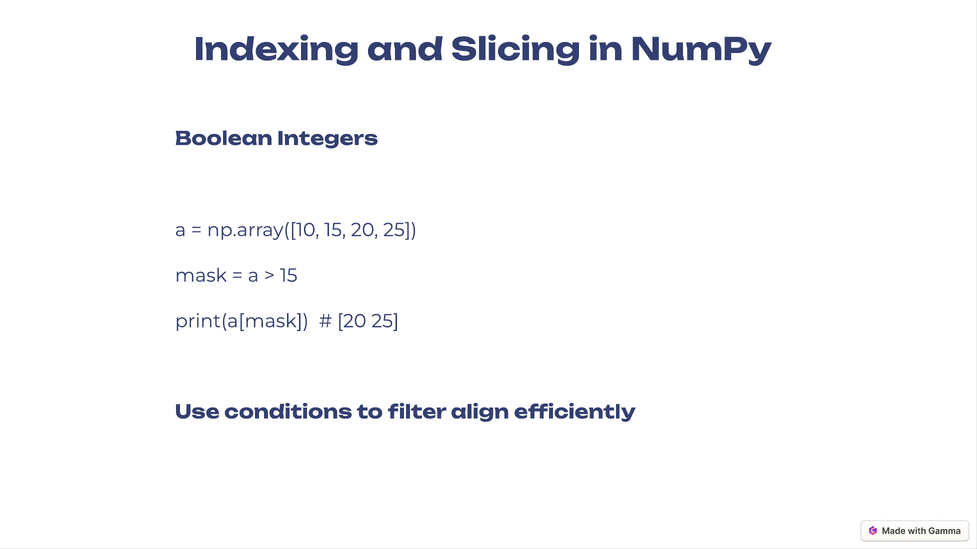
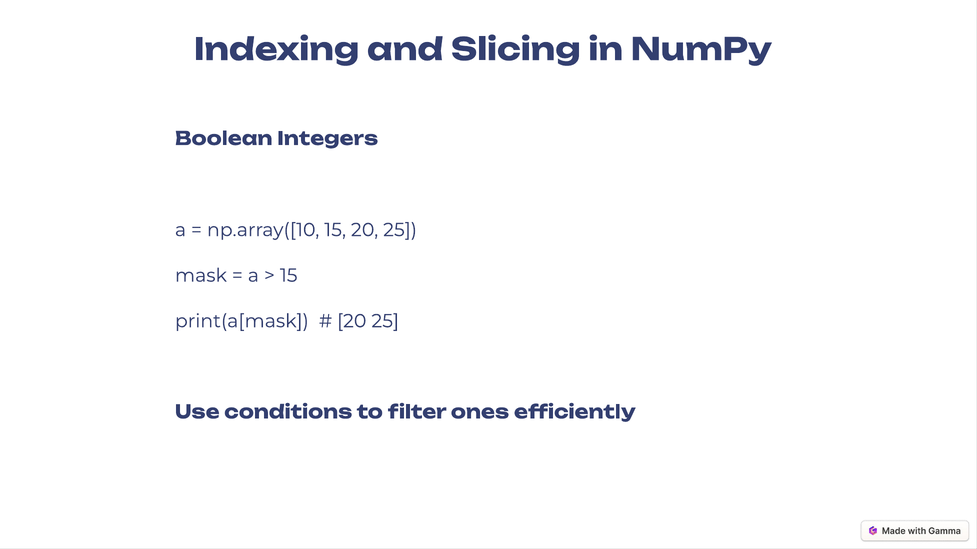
align: align -> ones (480, 413)
